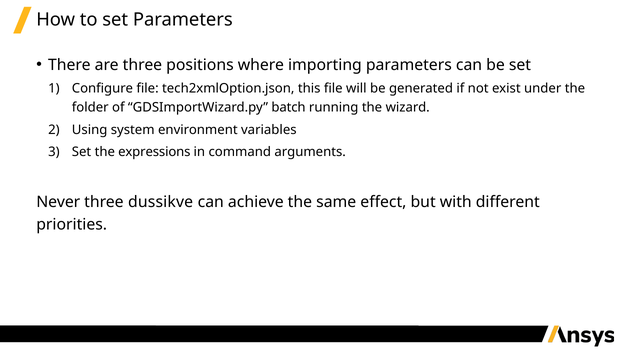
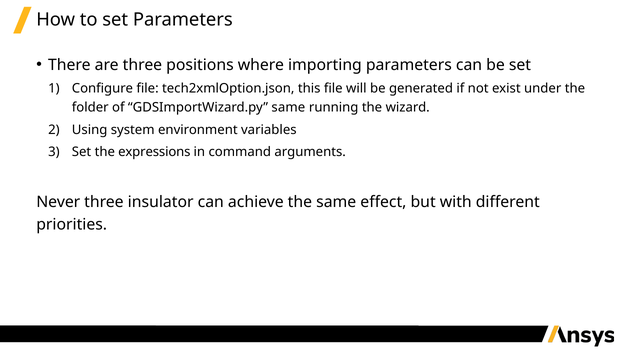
GDSImportWizard.py batch: batch -> same (288, 107)
dussikve: dussikve -> insulator (161, 202)
